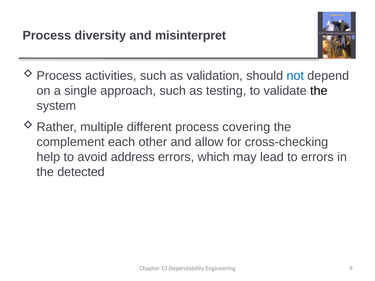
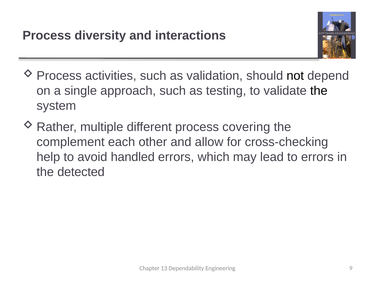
misinterpret: misinterpret -> interactions (191, 36)
not colour: blue -> black (295, 76)
address: address -> handled (133, 157)
